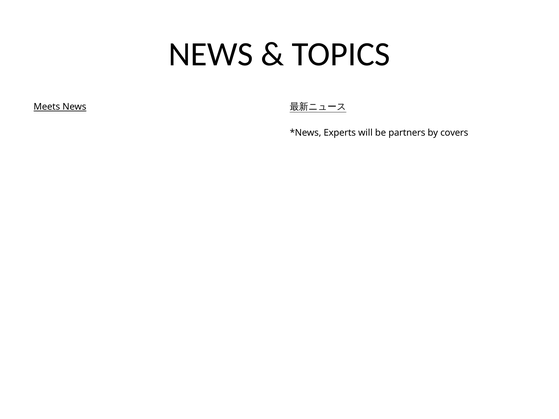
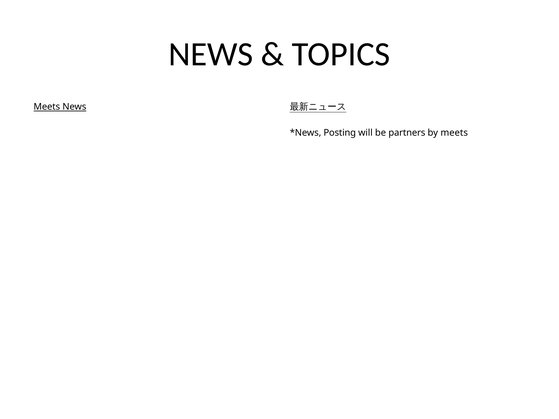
Experts: Experts -> Posting (340, 133)
by covers: covers -> meets (454, 133)
